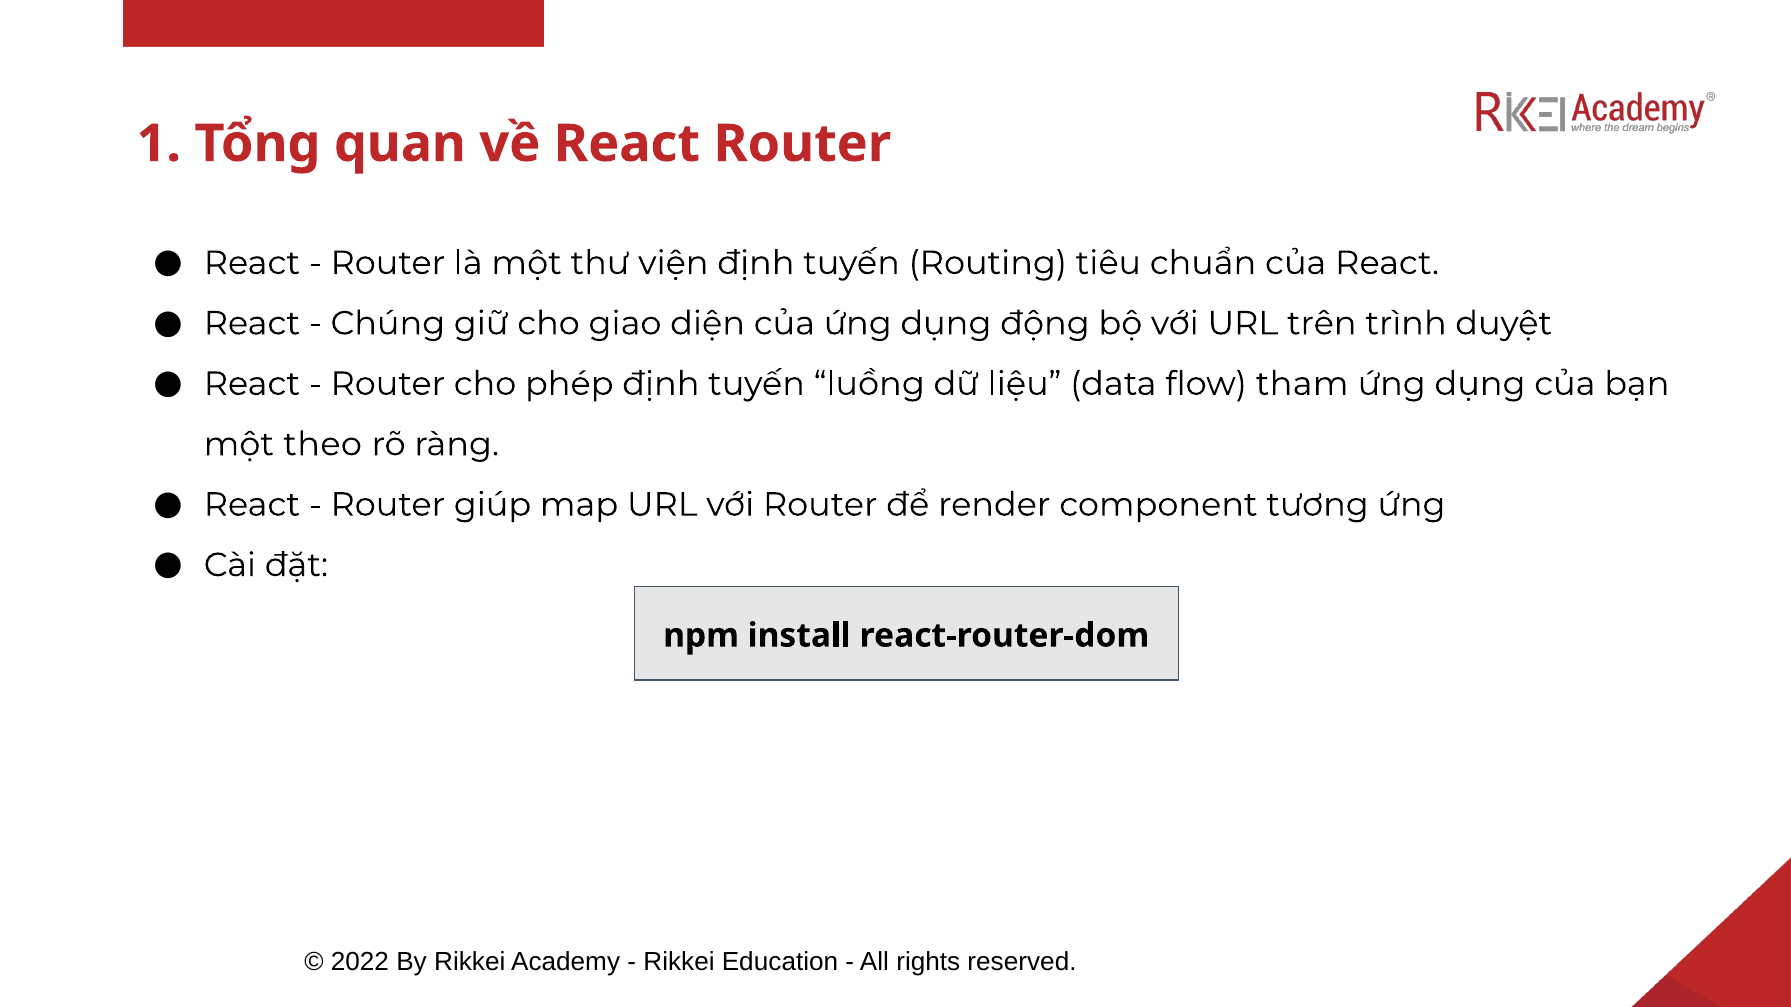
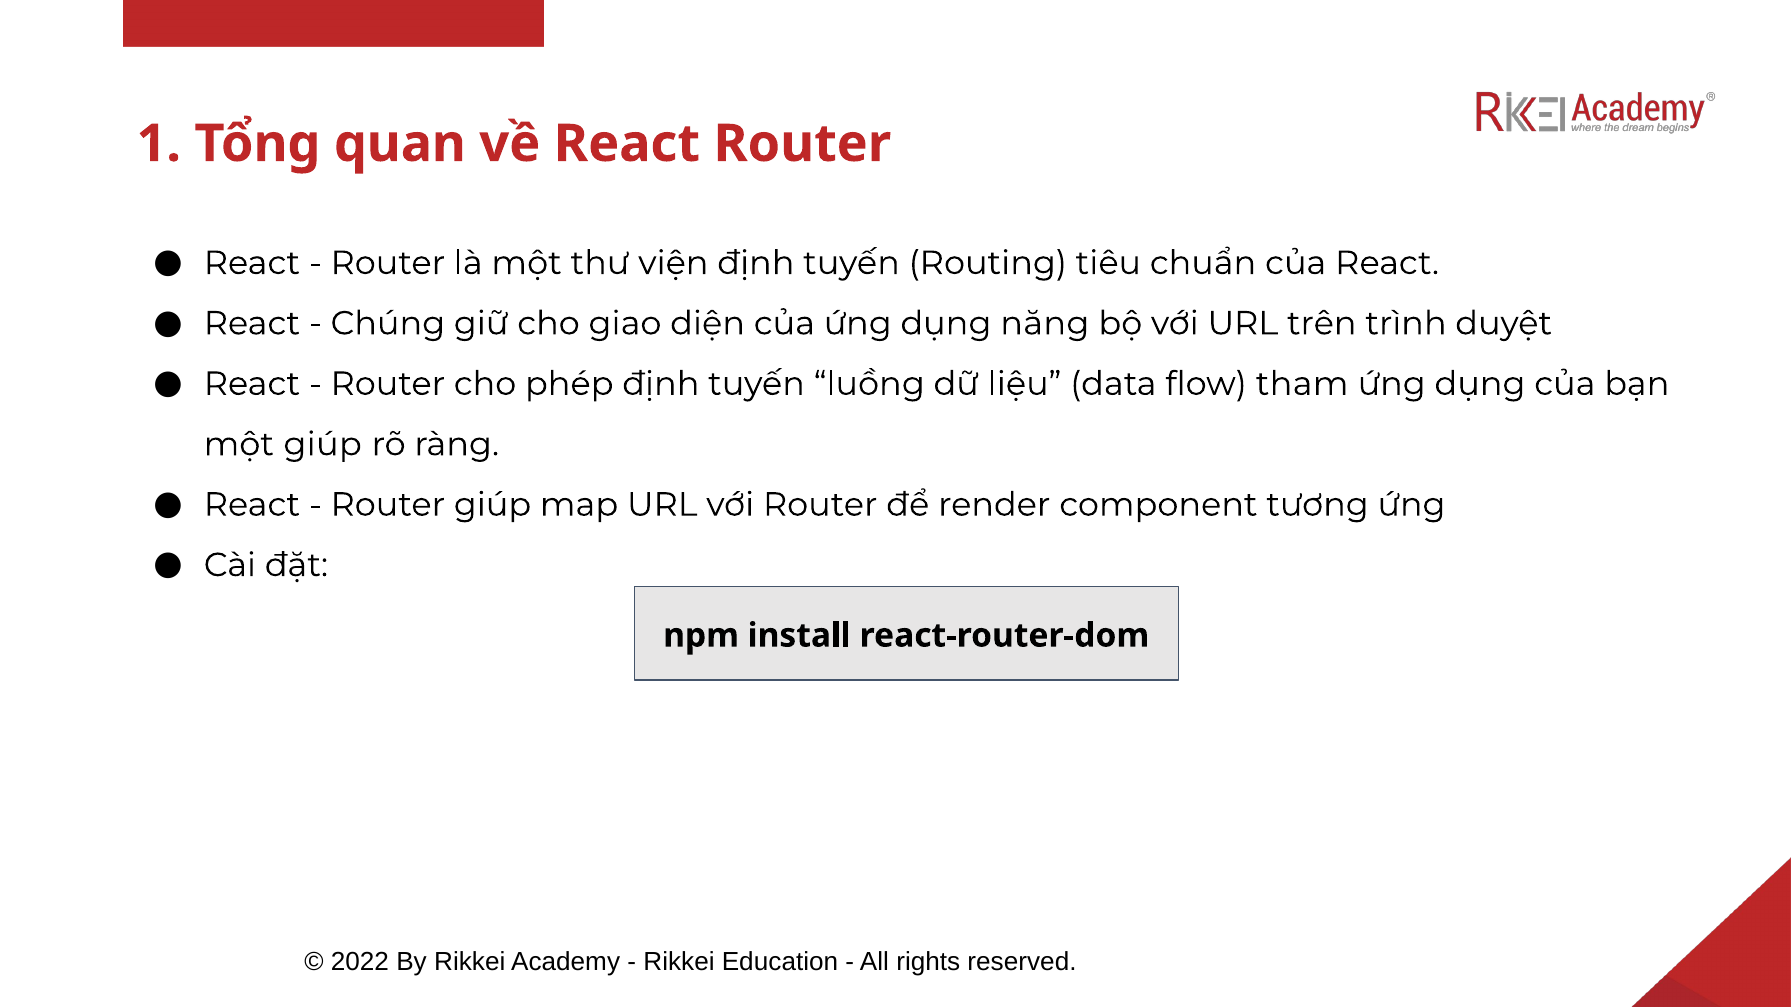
động: động -> năng (1045, 324)
một theo: theo -> giúp (323, 444)
